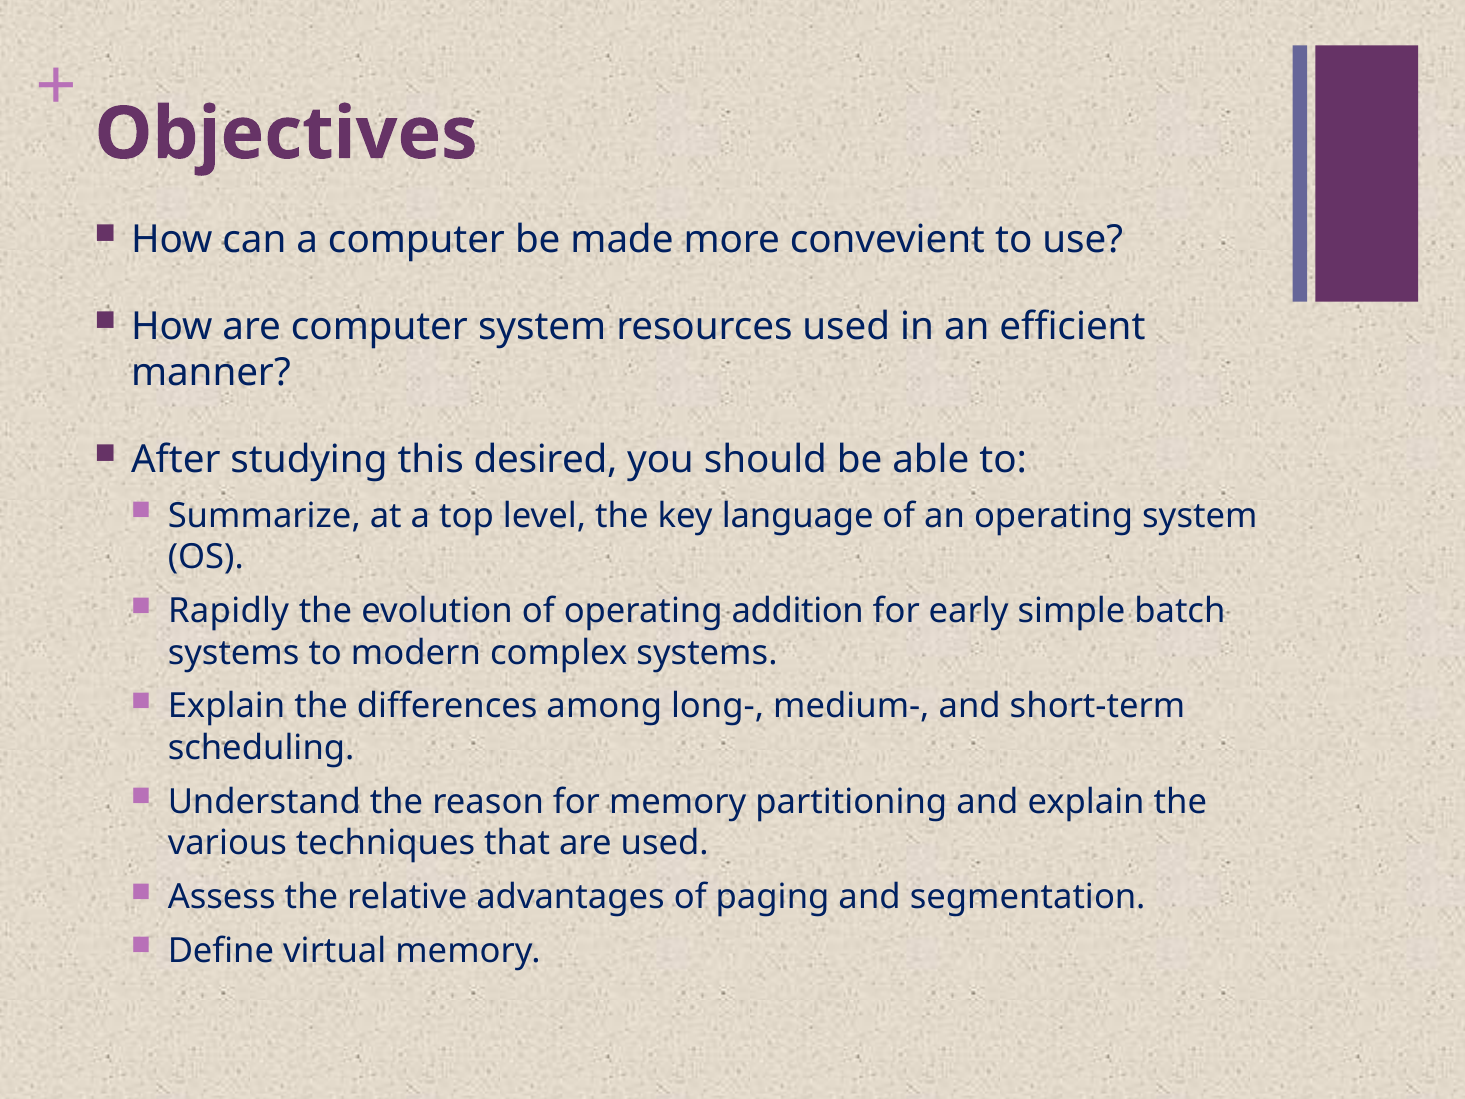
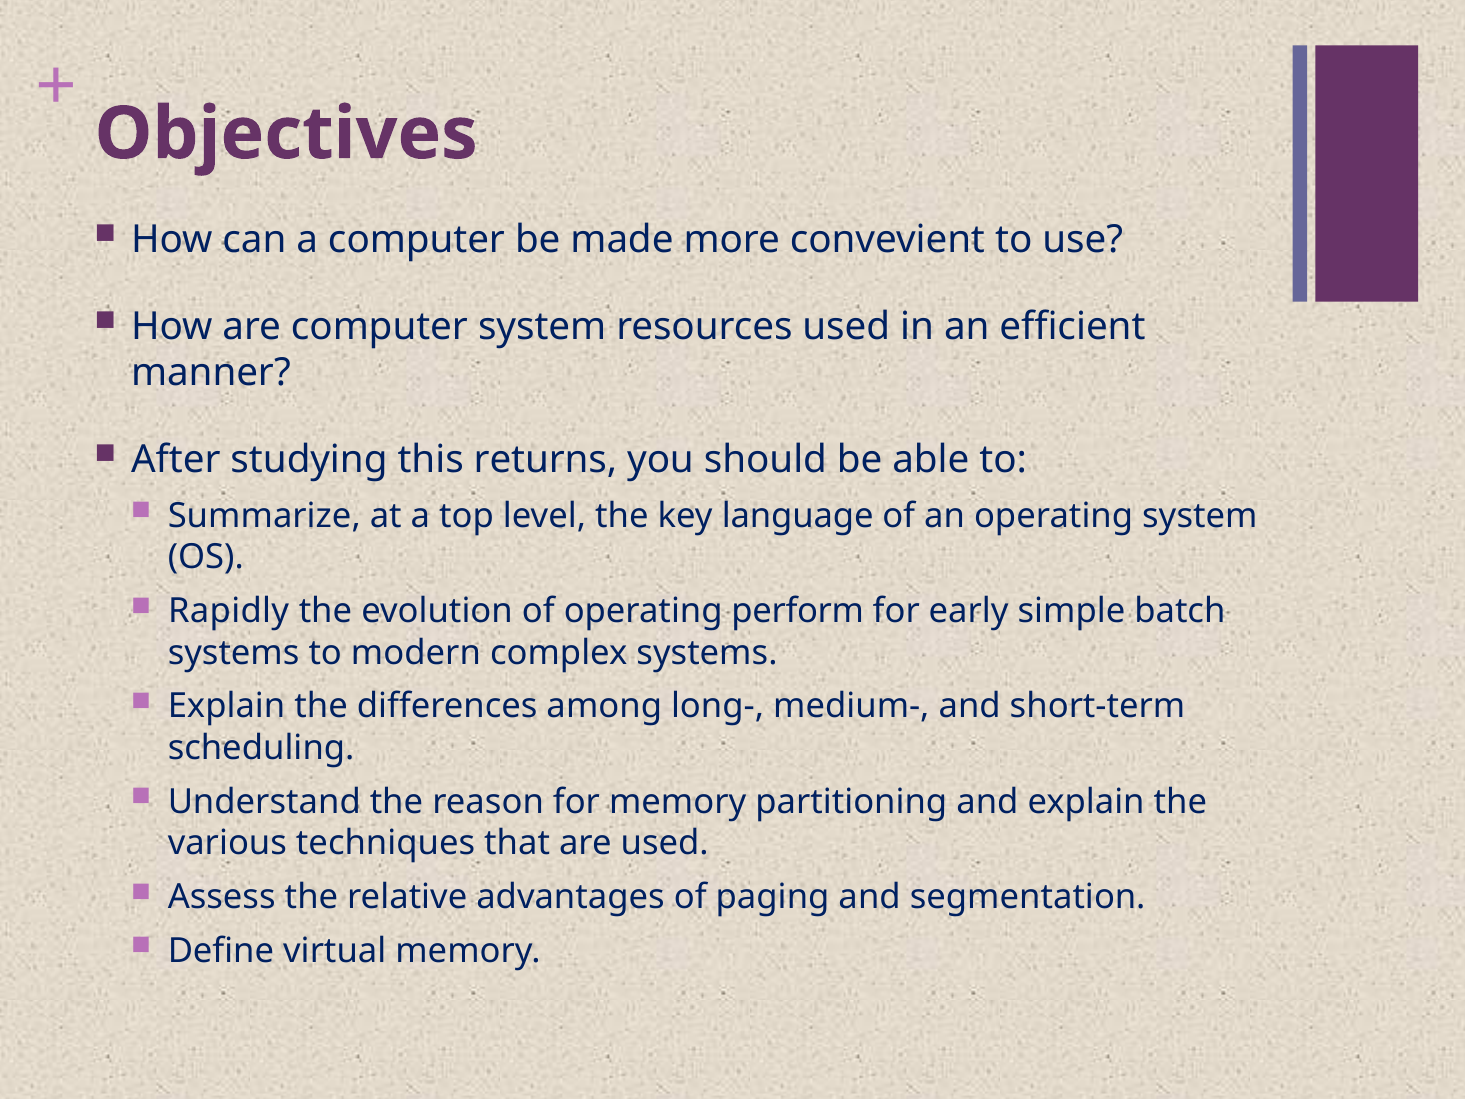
desired: desired -> returns (545, 460)
addition: addition -> perform (798, 611)
